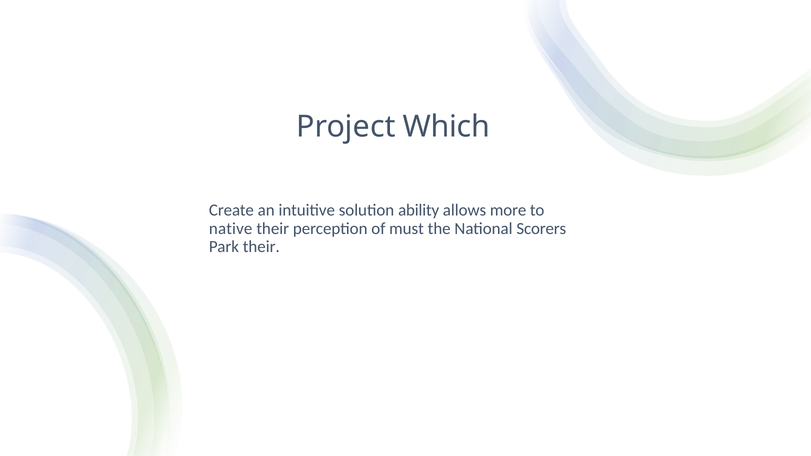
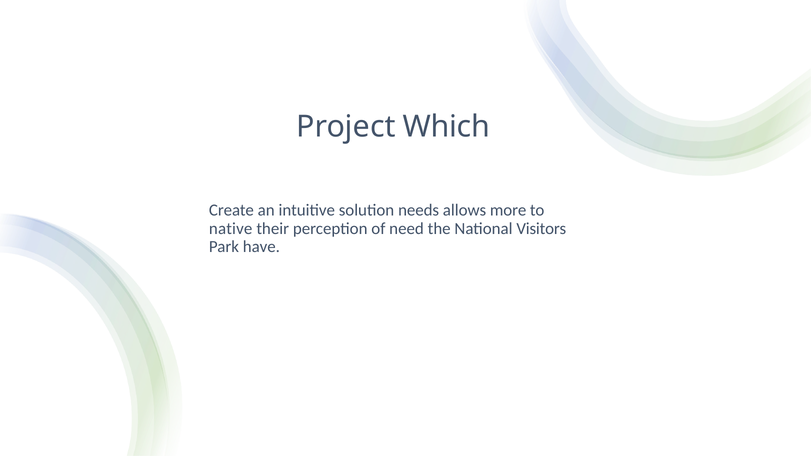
ability: ability -> needs (419, 210)
must: must -> need (407, 229)
Scorers: Scorers -> Visitors (541, 229)
Park their: their -> have (261, 247)
